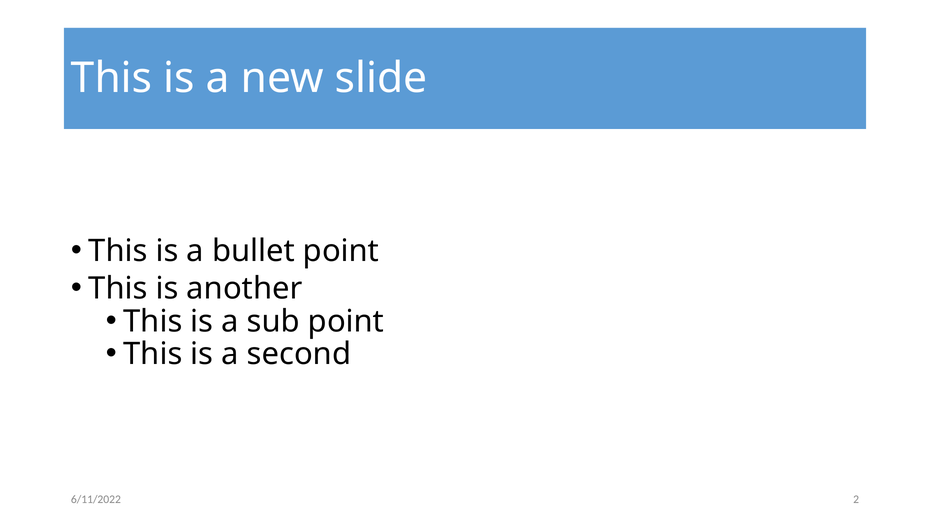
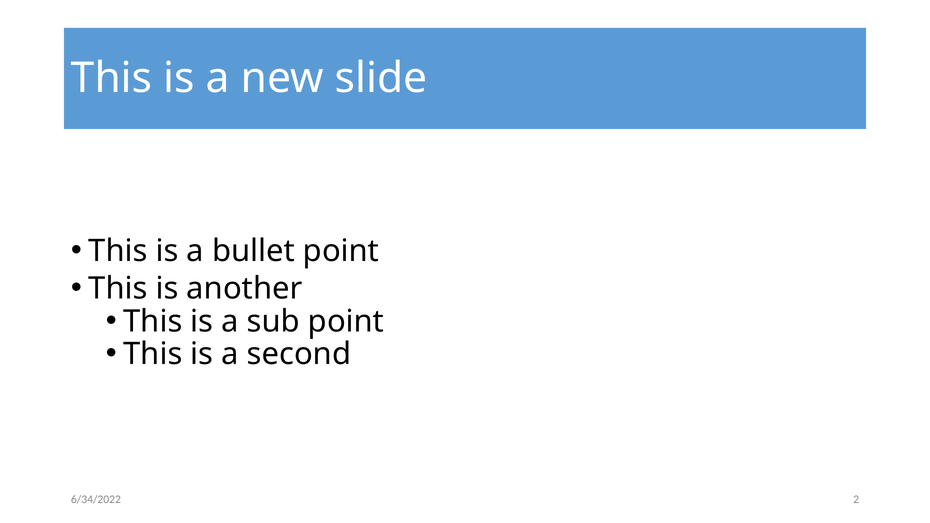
6/11/2022: 6/11/2022 -> 6/34/2022 (96, 500)
